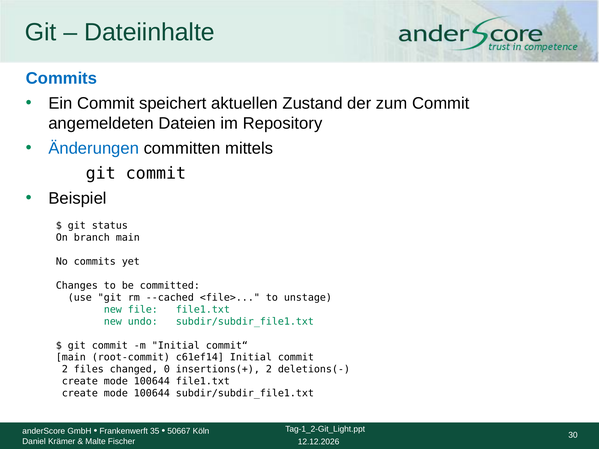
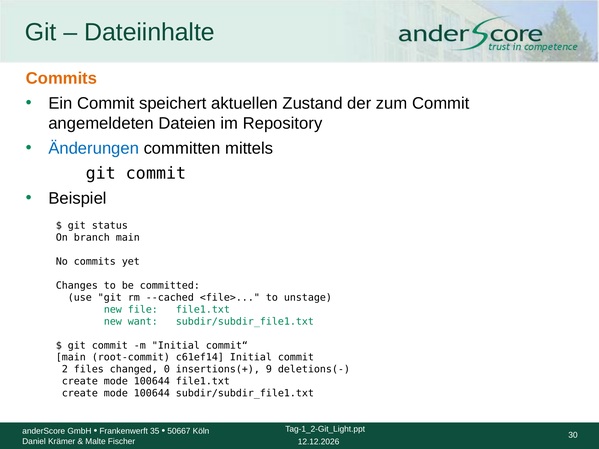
Commits colour: blue -> orange (62, 78)
undo: undo -> want (143, 322)
insertions(+ 2: 2 -> 9 (269, 370)
